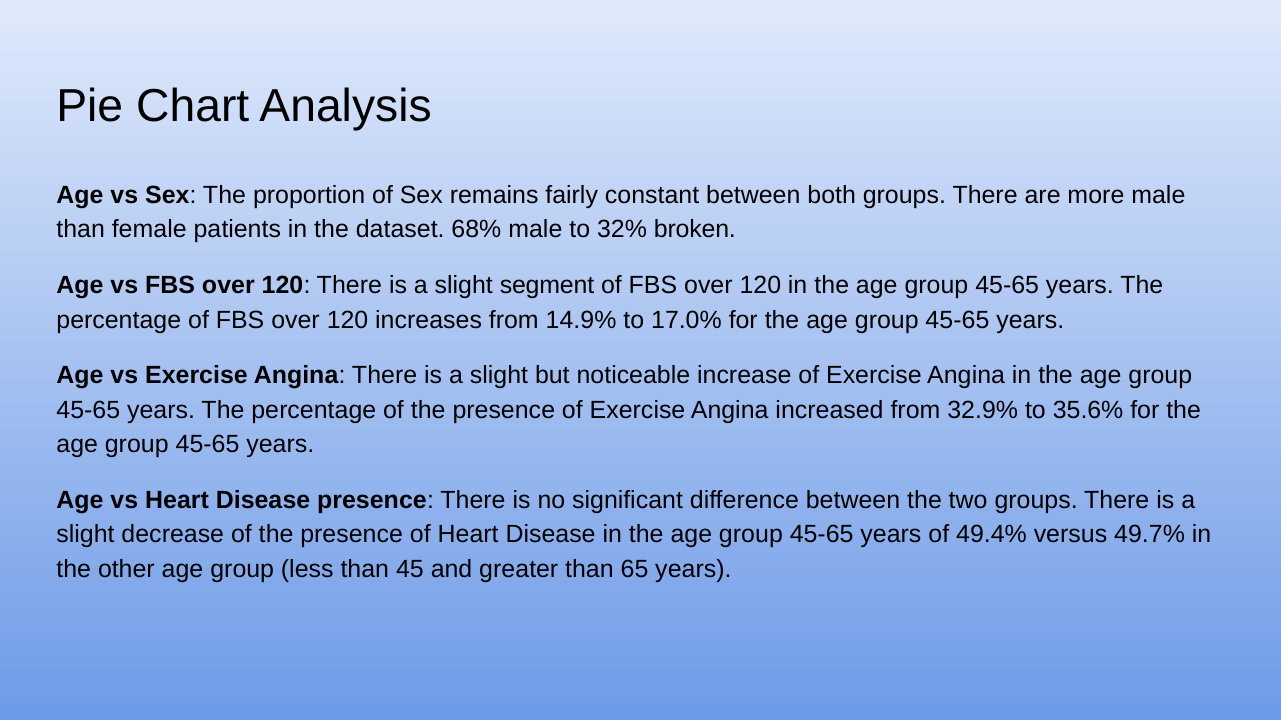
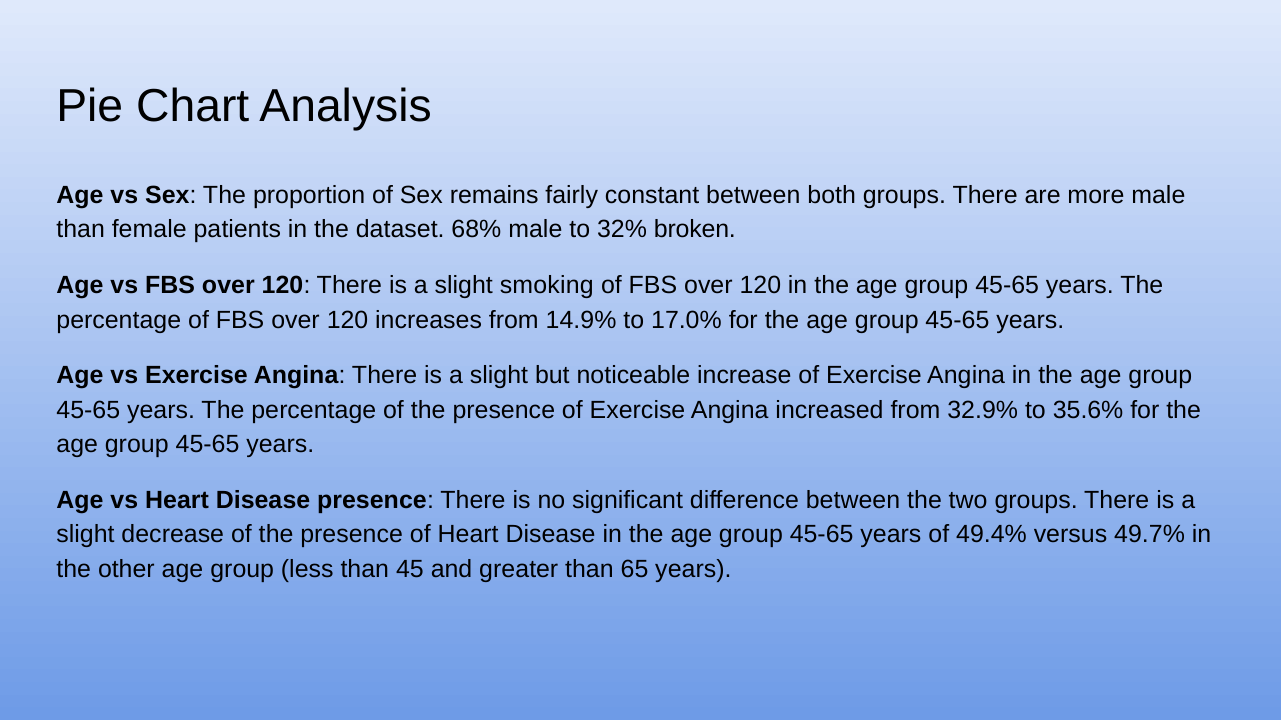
segment: segment -> smoking (547, 286)
